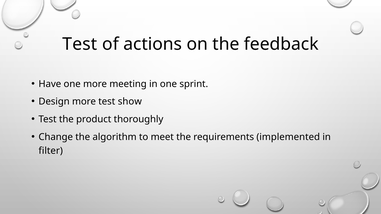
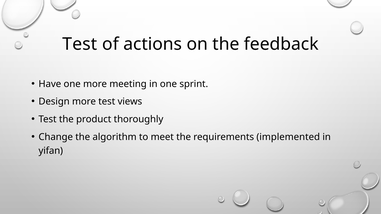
show: show -> views (130, 102)
filter: filter -> yifan (51, 151)
